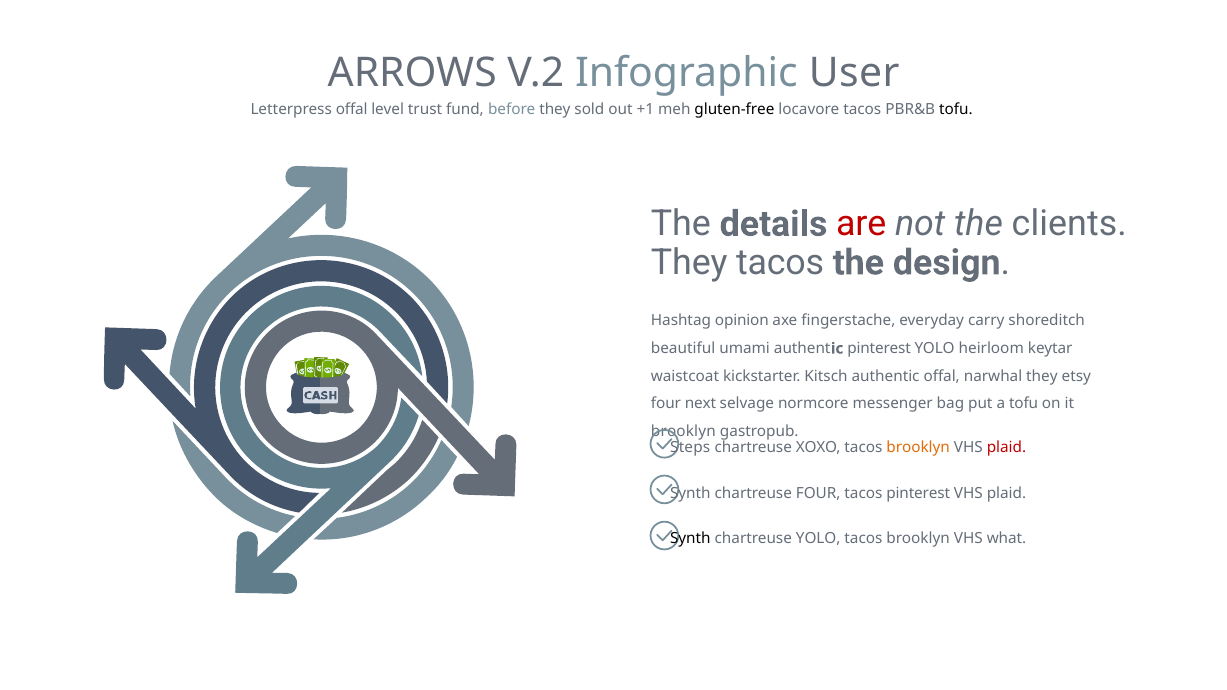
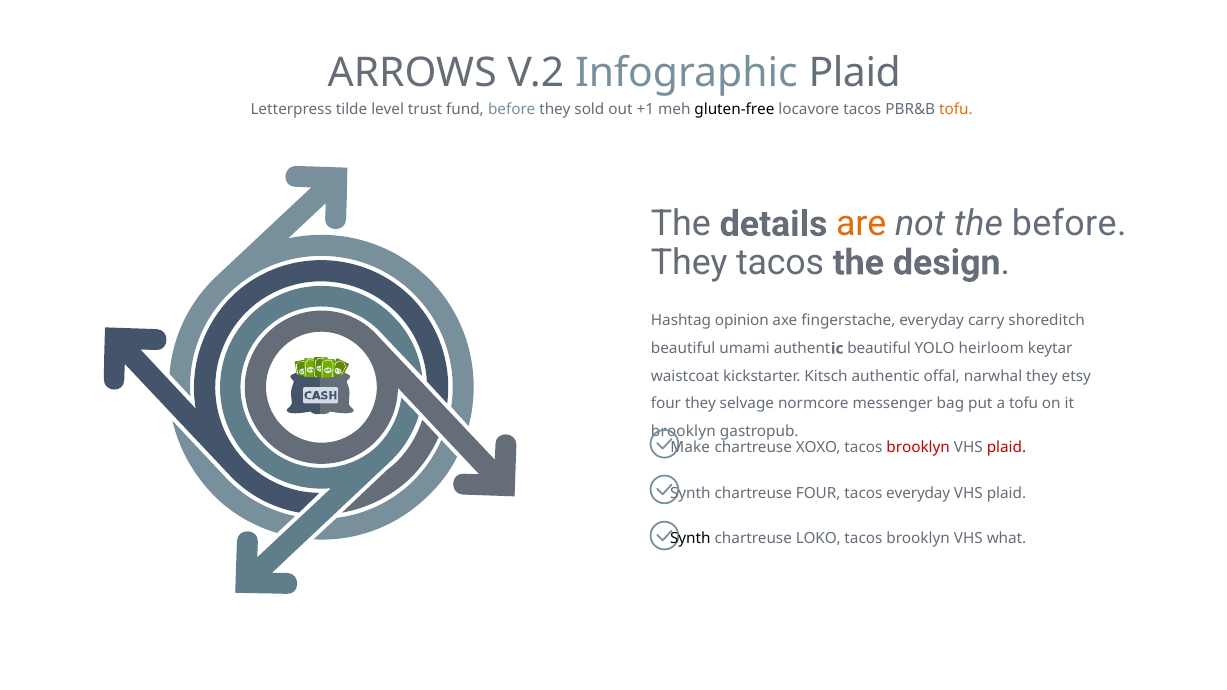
Infographic User: User -> Plaid (855, 73)
Letterpress offal: offal -> tilde (352, 109)
tofu colour: black -> orange (956, 109)
are colour: red -> orange (861, 224)
the clients: clients -> before (1069, 224)
authentic pinterest: pinterest -> beautiful (879, 349)
four next: next -> they (701, 404)
Steps: Steps -> Make (690, 447)
brooklyn colour: orange -> red (918, 447)
tacos pinterest: pinterest -> everyday (918, 493)
chartreuse YOLO: YOLO -> LOKO (818, 539)
